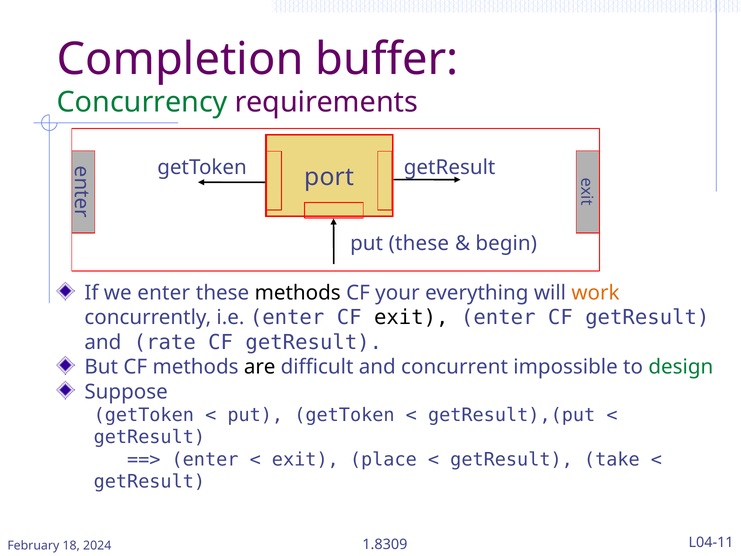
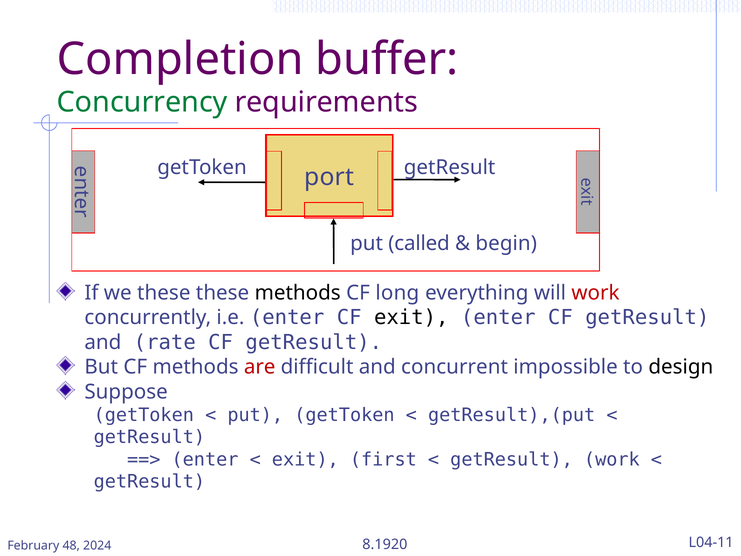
put these: these -> called (419, 243)
we enter: enter -> these (164, 293)
your: your -> long (397, 293)
work colour: orange -> red (596, 293)
are colour: black -> red (260, 367)
design colour: green -> black (681, 367)
place: place -> first (383, 459)
getResult take: take -> work (612, 459)
18: 18 -> 48 (71, 545)
1.8309: 1.8309 -> 8.1920 (385, 544)
